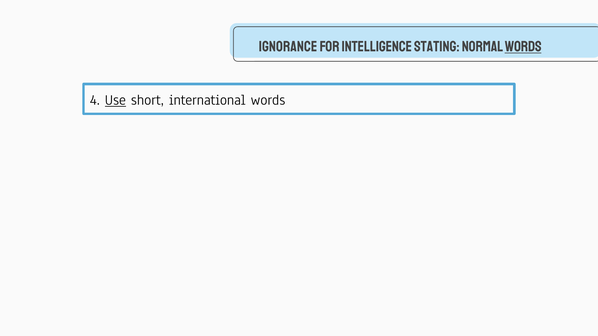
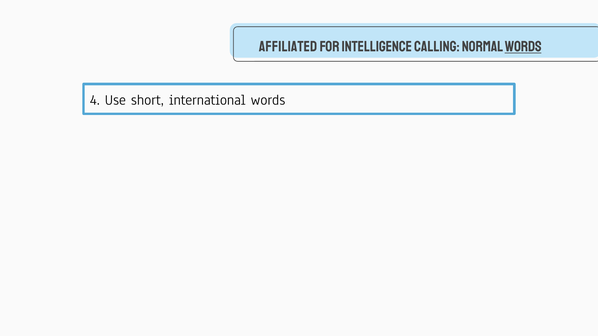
Ignorance: Ignorance -> Affiliated (288, 47)
stating: stating -> calling (437, 47)
Use underline: present -> none (115, 100)
